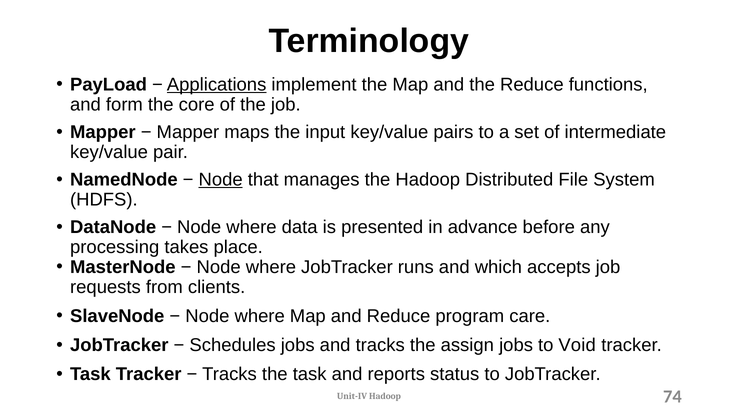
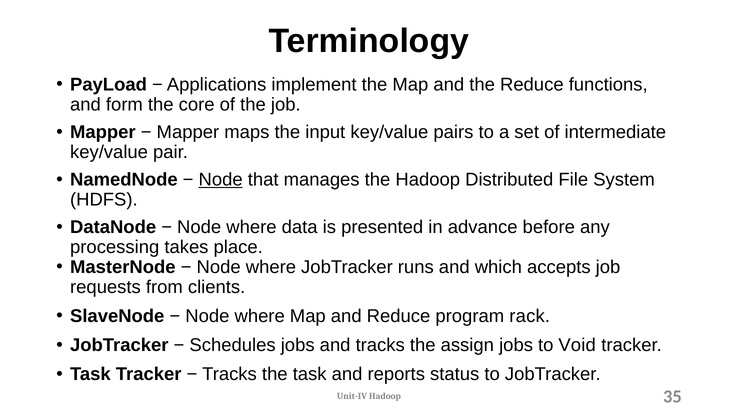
Applications underline: present -> none (217, 85)
care: care -> rack (530, 316)
74: 74 -> 35 (672, 397)
